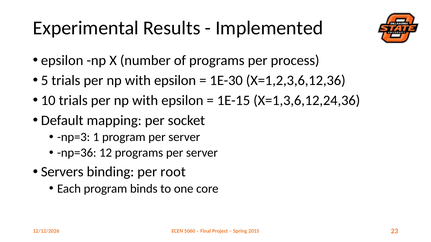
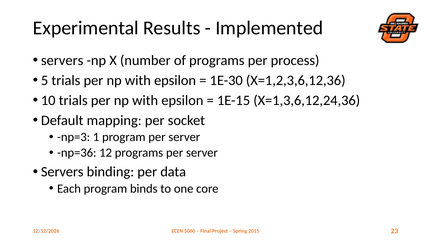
epsilon: epsilon -> servers (62, 60)
root: root -> data (173, 172)
